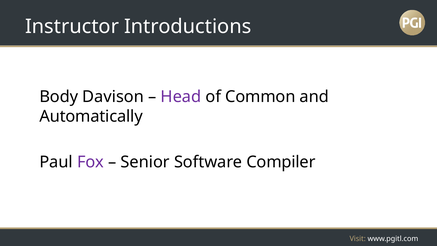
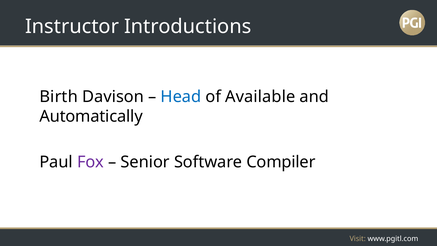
Body: Body -> Birth (59, 97)
Head colour: purple -> blue (181, 97)
Common: Common -> Available (260, 97)
